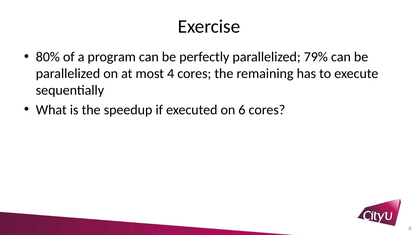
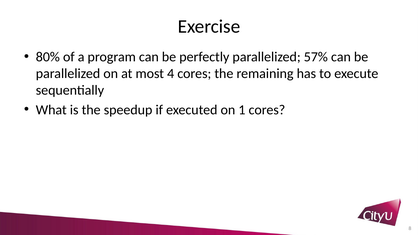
79%: 79% -> 57% (316, 57)
6: 6 -> 1 (242, 110)
